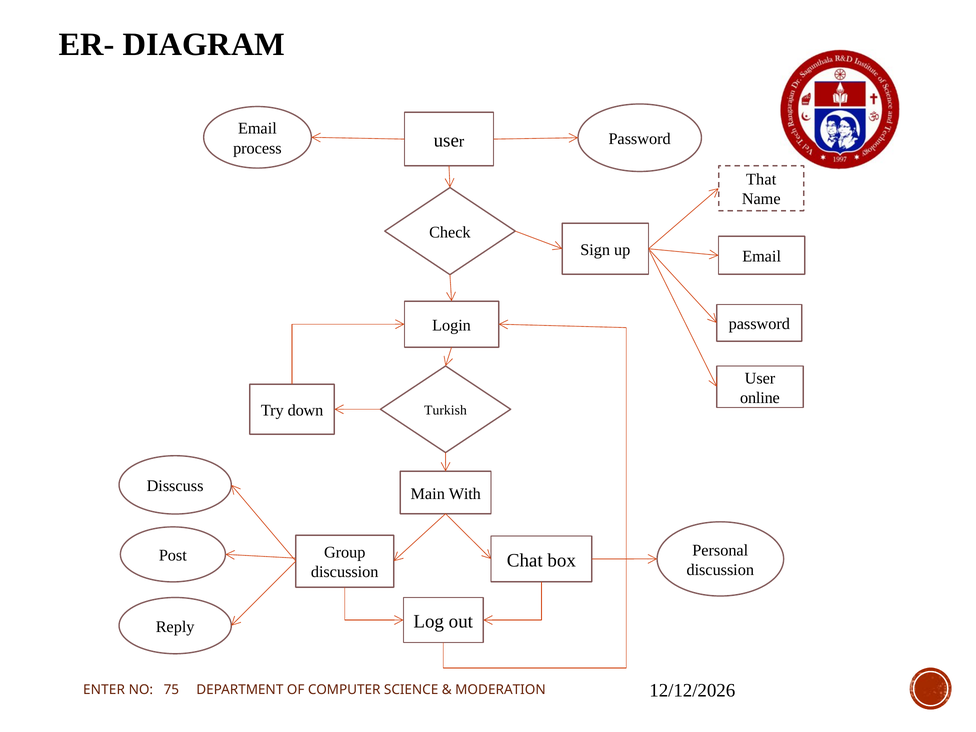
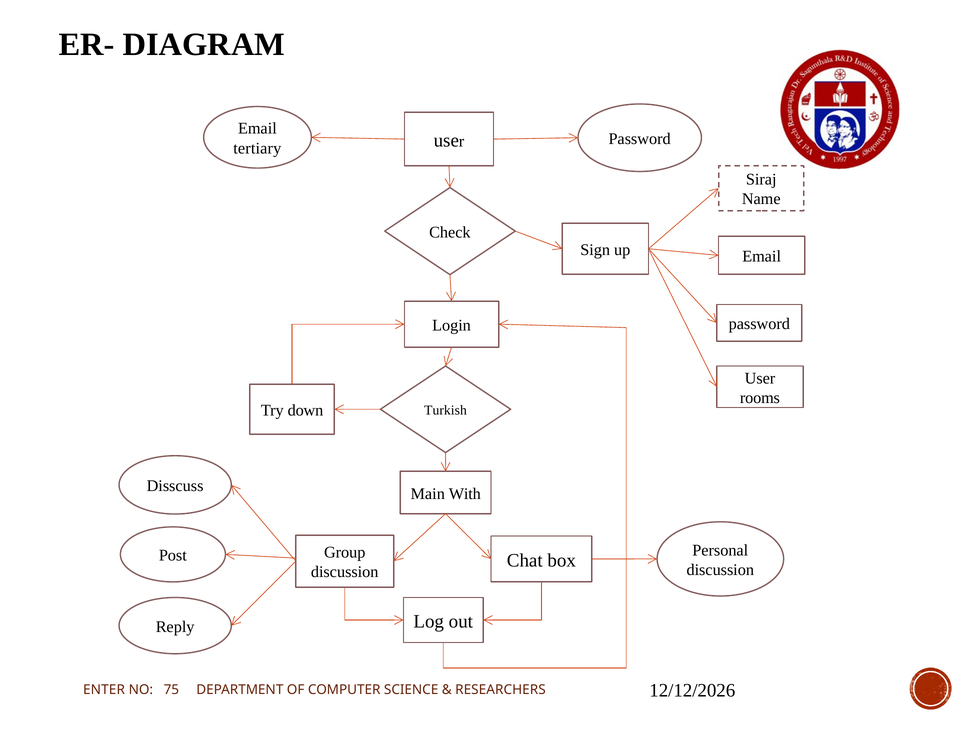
process: process -> tertiary (257, 148)
That: That -> Siraj (761, 180)
online: online -> rooms (760, 398)
MODERATION: MODERATION -> RESEARCHERS (500, 690)
